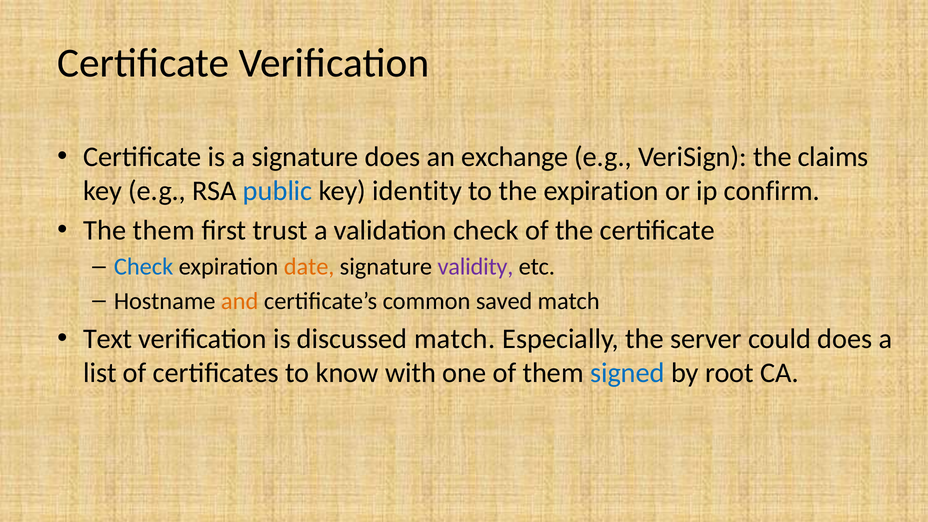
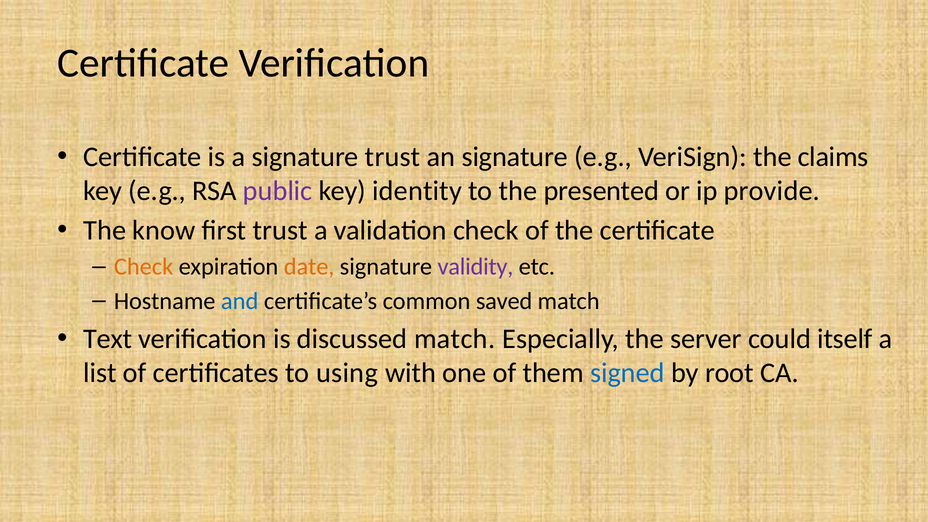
signature does: does -> trust (393, 157)
an exchange: exchange -> signature (515, 157)
public colour: blue -> purple (278, 191)
the expiration: expiration -> presented (601, 191)
confirm: confirm -> provide (772, 191)
The them: them -> know (164, 231)
Check colour: blue -> orange (144, 267)
and colour: orange -> blue (240, 301)
could does: does -> itself (845, 339)
know: know -> using (347, 373)
